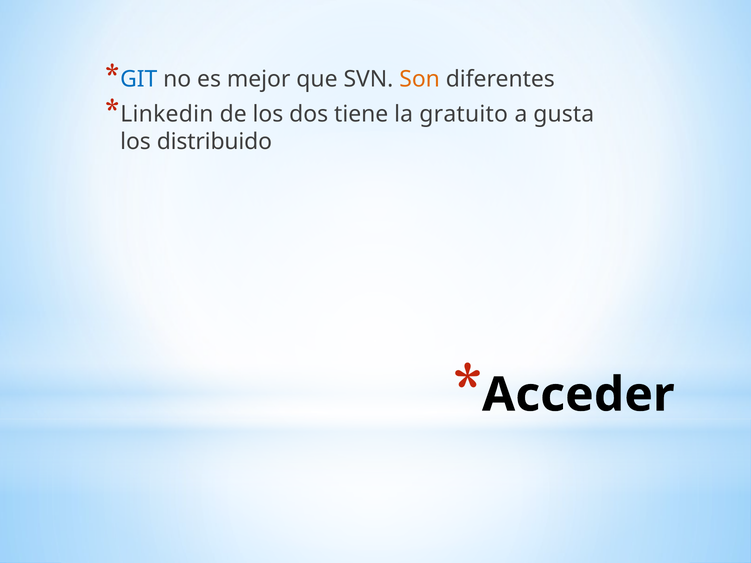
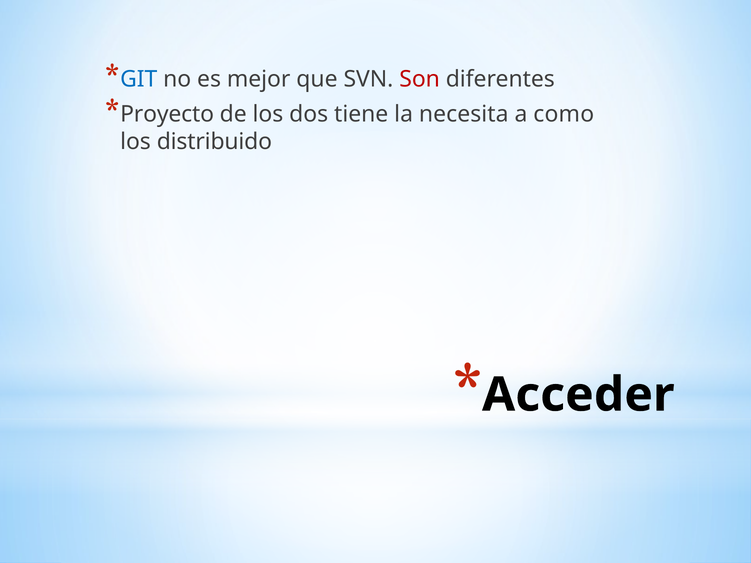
Son colour: orange -> red (420, 79)
Linkedin: Linkedin -> Proyecto (167, 114)
gratuito: gratuito -> necesita (464, 114)
gusta: gusta -> como (564, 114)
